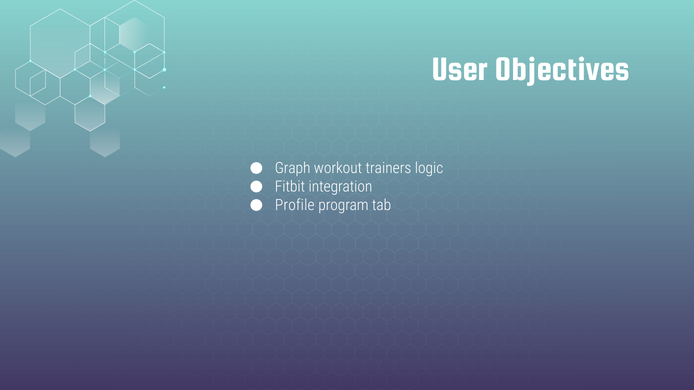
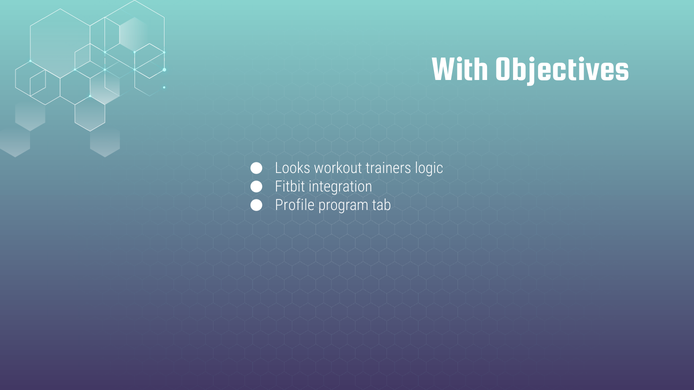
User: User -> With (460, 69)
Graph: Graph -> Looks (293, 168)
